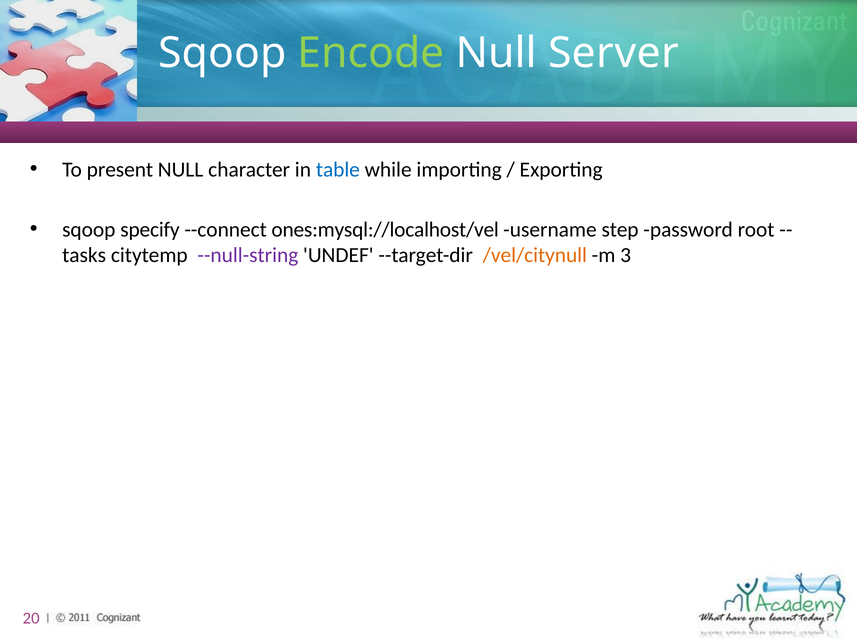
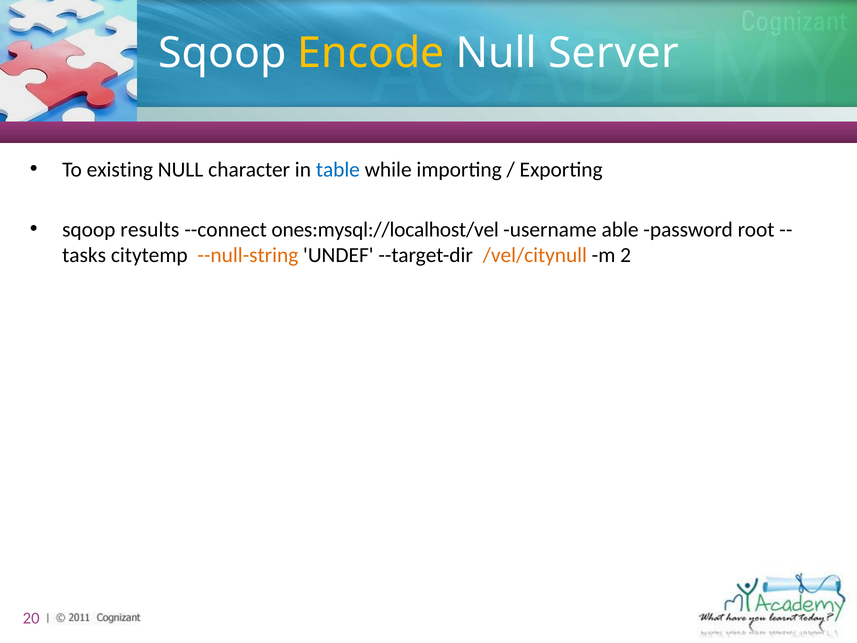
Encode colour: light green -> yellow (371, 53)
present: present -> existing (120, 169)
specify: specify -> results (150, 229)
step: step -> able (620, 229)
--null-string colour: purple -> orange (248, 255)
3: 3 -> 2 (626, 255)
